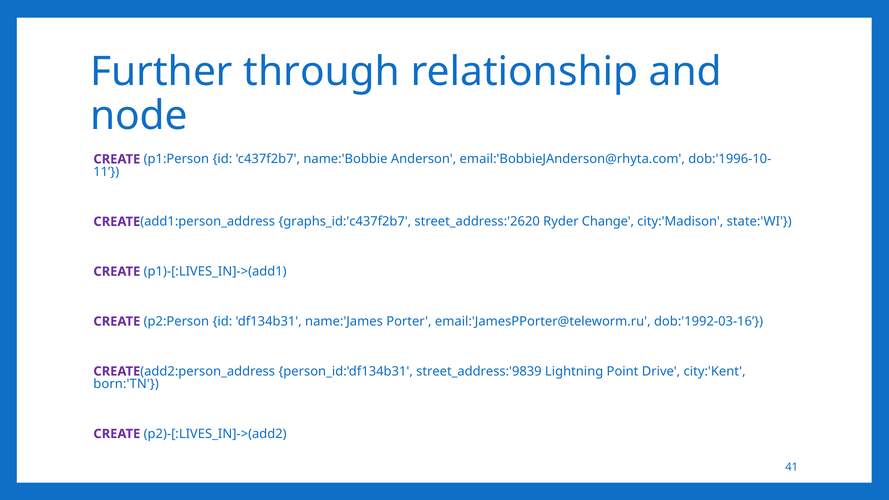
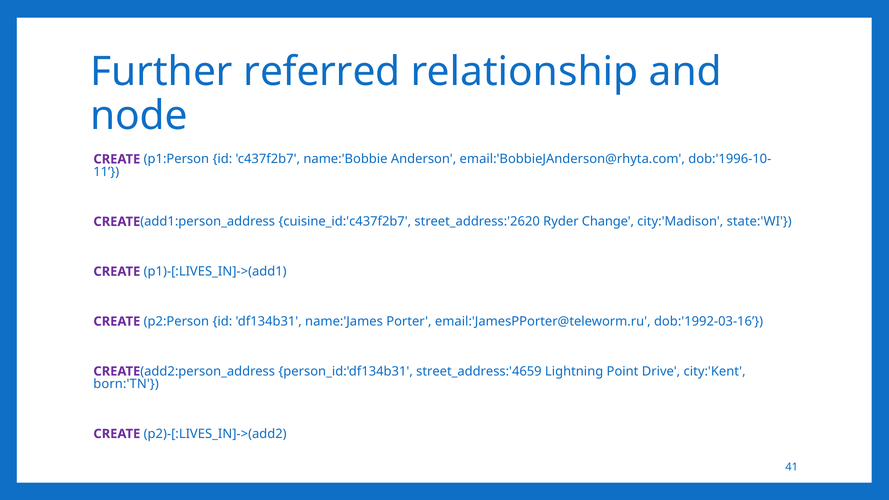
through: through -> referred (322, 72)
graphs_id:'c437f2b7: graphs_id:'c437f2b7 -> cuisine_id:'c437f2b7 (345, 222)
street_address:'9839: street_address:'9839 -> street_address:'4659 (479, 371)
